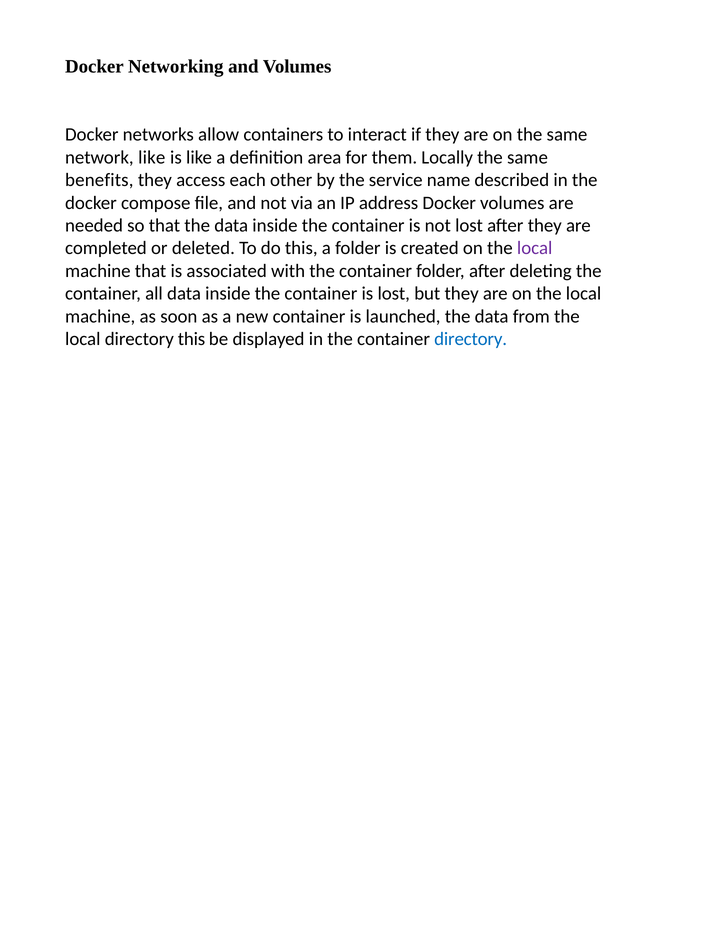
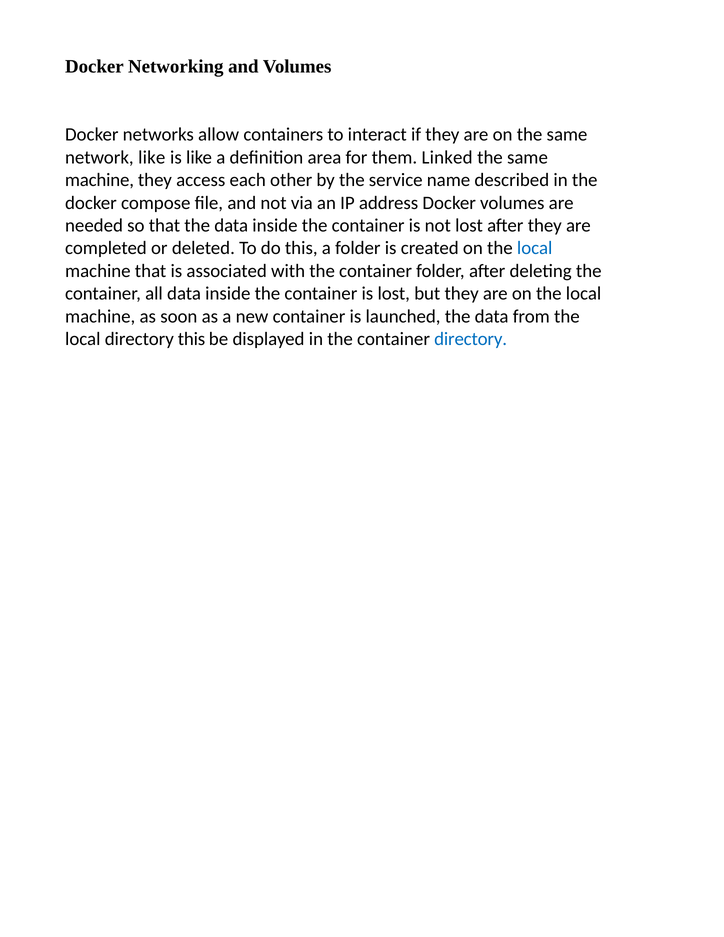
Locally: Locally -> Linked (447, 157)
benefits: benefits -> machine (99, 180)
local colour: purple -> blue (535, 248)
